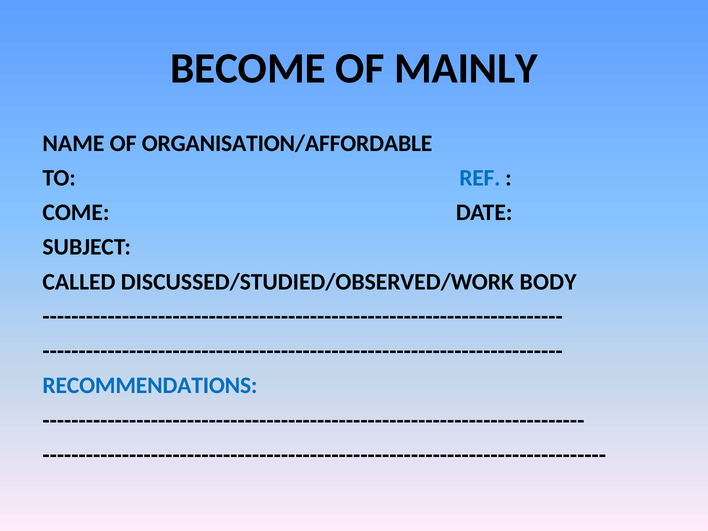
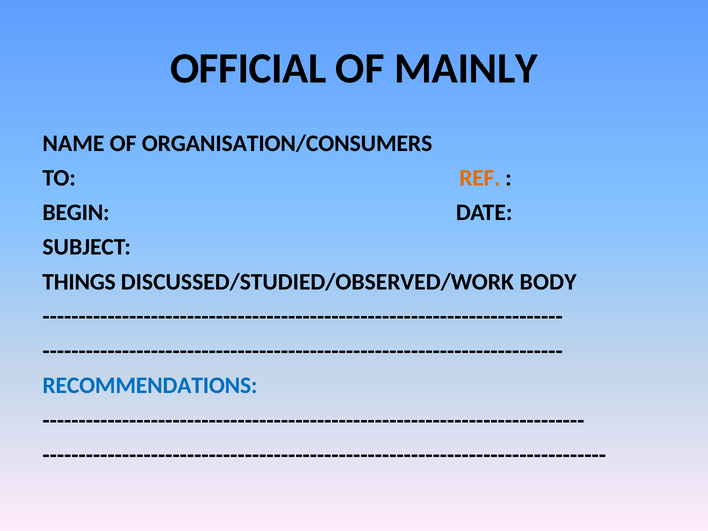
BECOME: BECOME -> OFFICIAL (248, 69)
ORGANISATION/AFFORDABLE: ORGANISATION/AFFORDABLE -> ORGANISATION/CONSUMERS (287, 143)
REF colour: blue -> orange (480, 178)
COME: COME -> BEGIN (76, 212)
CALLED: CALLED -> THINGS (79, 282)
